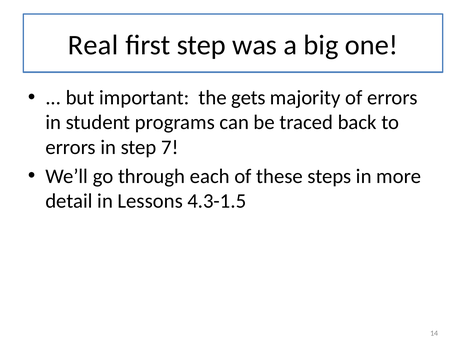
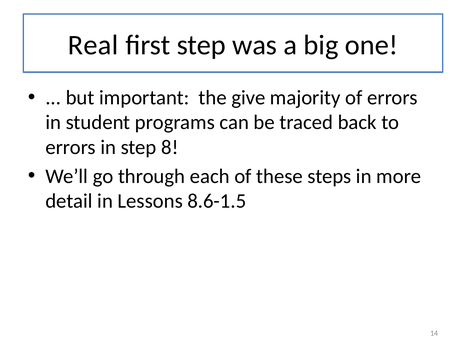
gets: gets -> give (248, 98)
7: 7 -> 8 (170, 147)
4.3-1.5: 4.3-1.5 -> 8.6-1.5 (217, 201)
